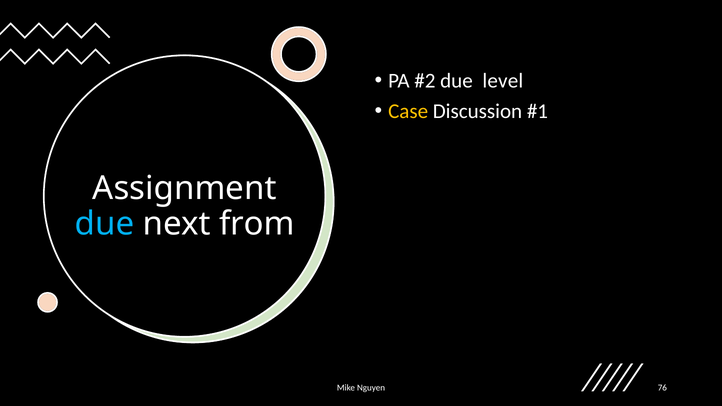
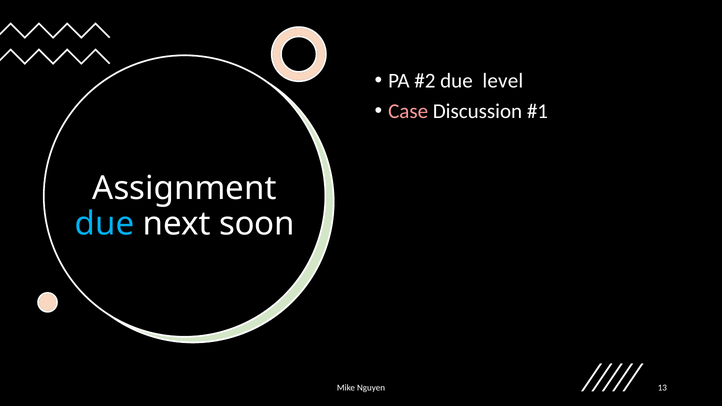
Case colour: yellow -> pink (408, 111)
from: from -> soon (257, 224)
76: 76 -> 13 (662, 388)
